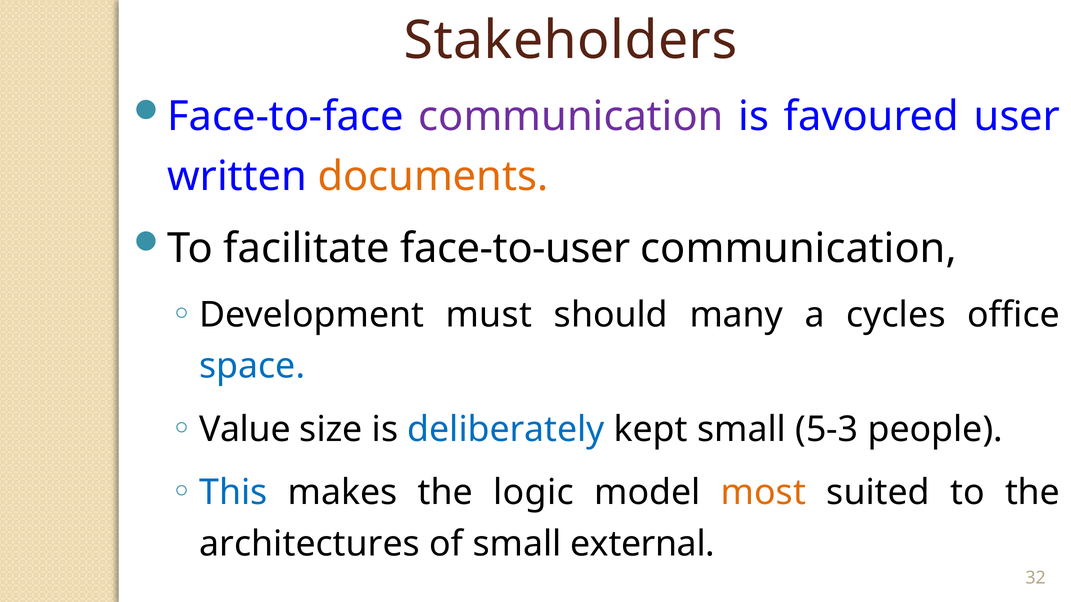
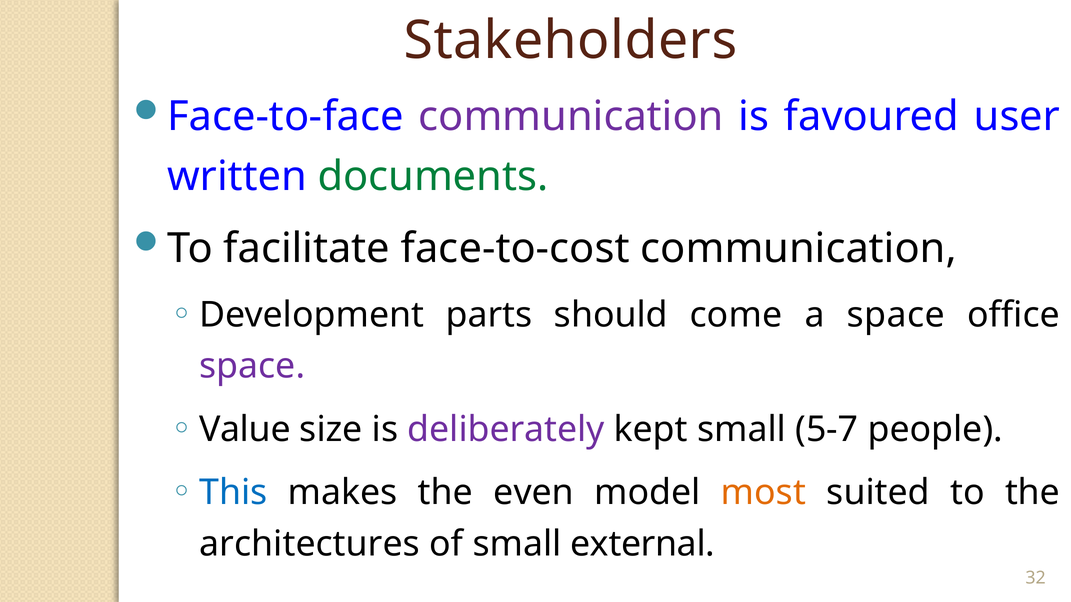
documents colour: orange -> green (433, 177)
face-to-user: face-to-user -> face-to-cost (515, 249)
must: must -> parts (489, 315)
many: many -> come (736, 315)
a cycles: cycles -> space (896, 315)
space colour: blue -> purple (252, 366)
deliberately colour: blue -> purple (506, 430)
5-3: 5-3 -> 5-7 (827, 430)
logic: logic -> even (534, 493)
